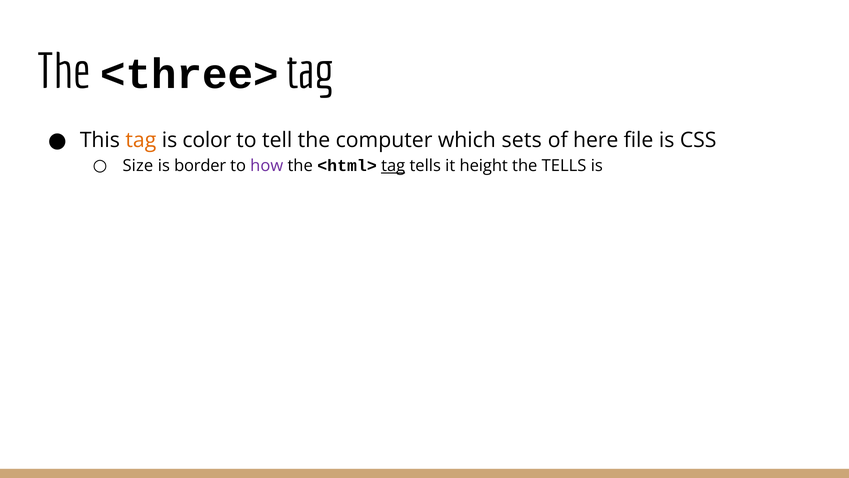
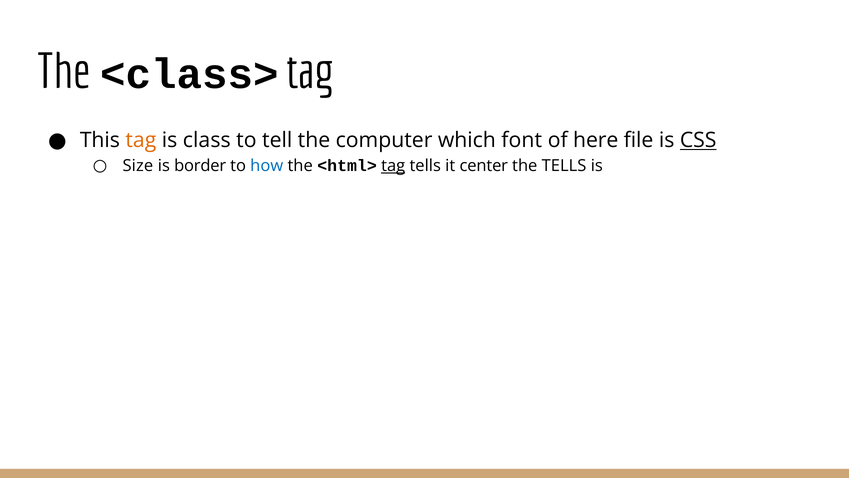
<three>: <three> -> <class> (189, 74)
color: color -> class (207, 140)
sets: sets -> font (522, 140)
CSS underline: none -> present (698, 140)
how colour: purple -> blue (267, 166)
height: height -> center (484, 166)
